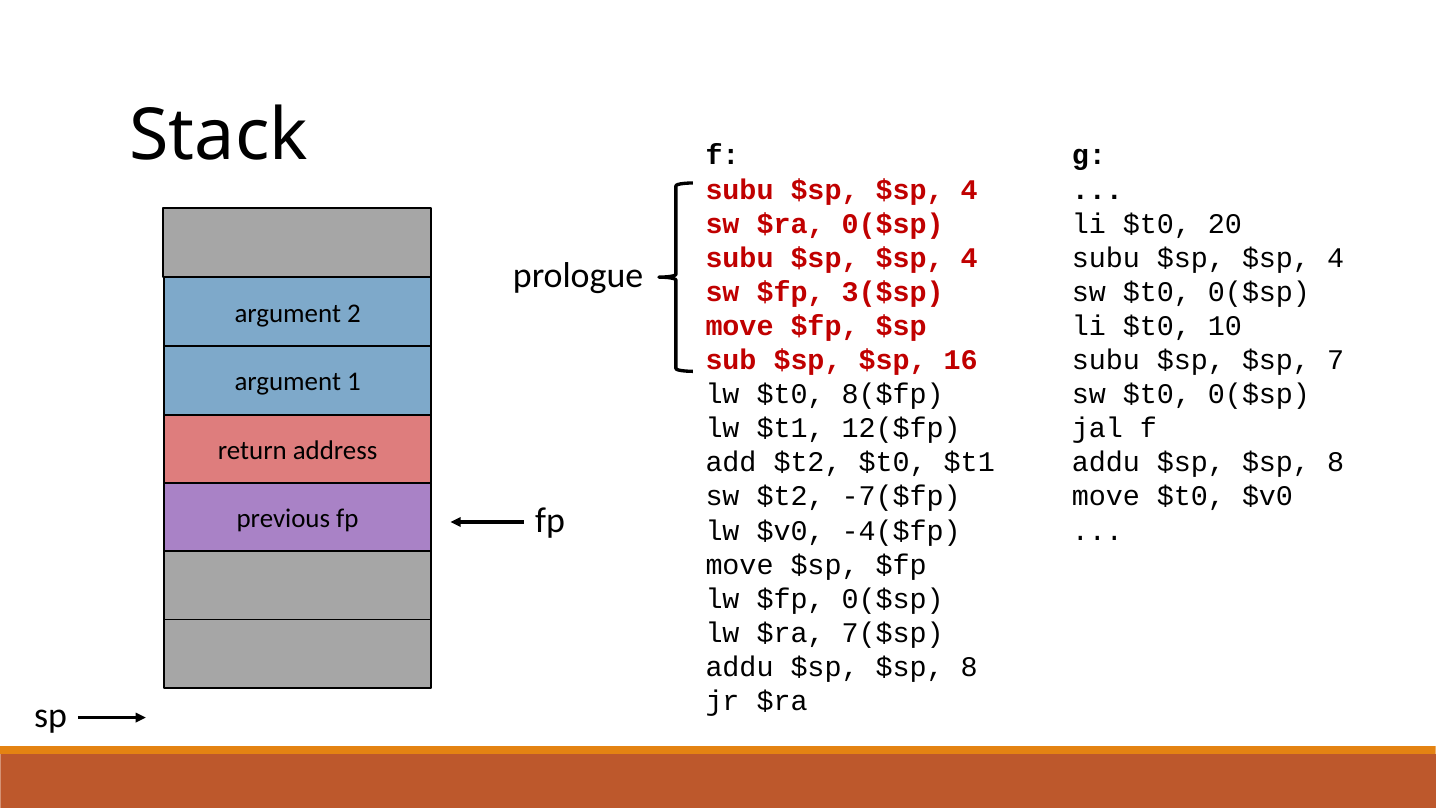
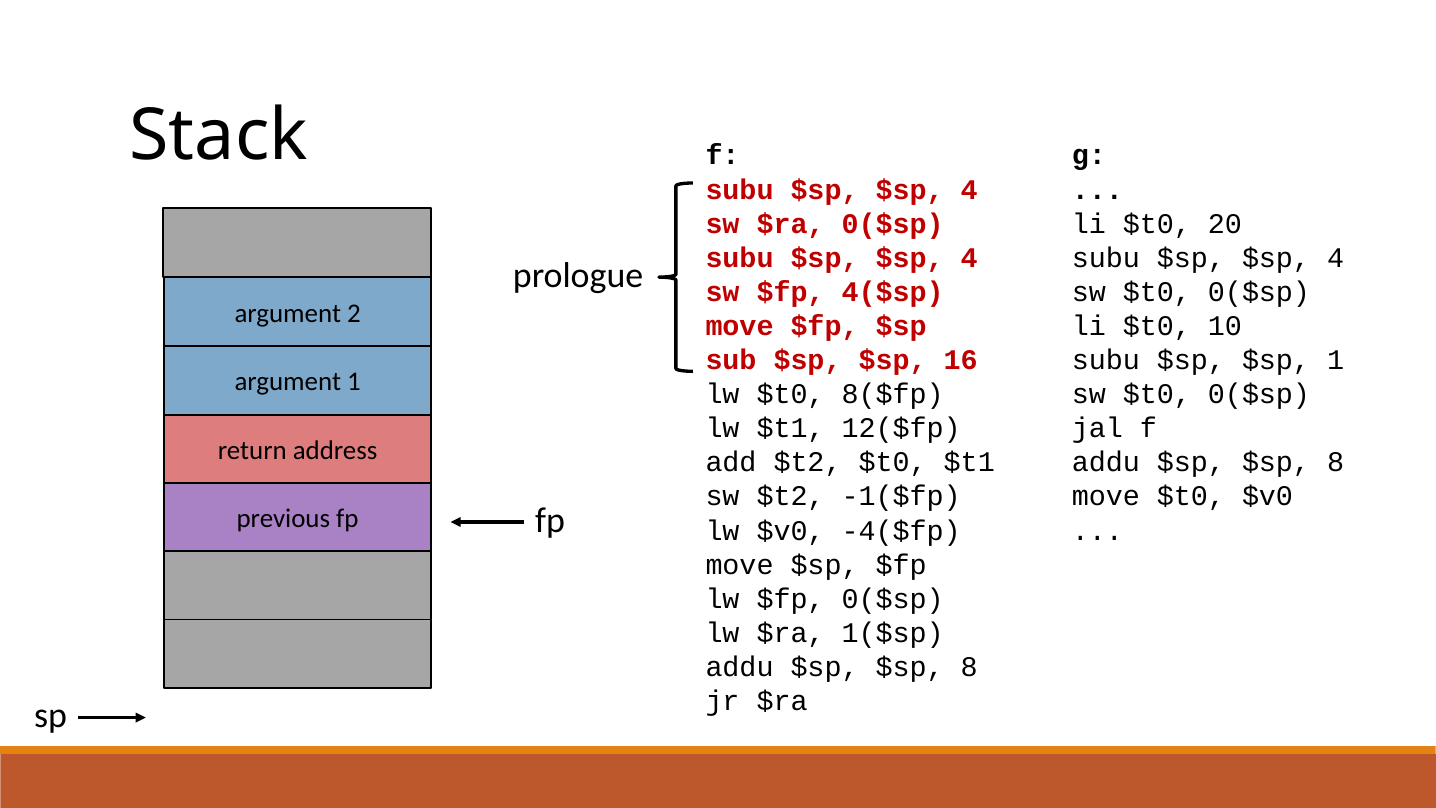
3($sp: 3($sp -> 4($sp (893, 292)
$sp 7: 7 -> 1 (1336, 360)
-7($fp: -7($fp -> -1($fp (901, 496)
7($sp: 7($sp -> 1($sp (893, 633)
